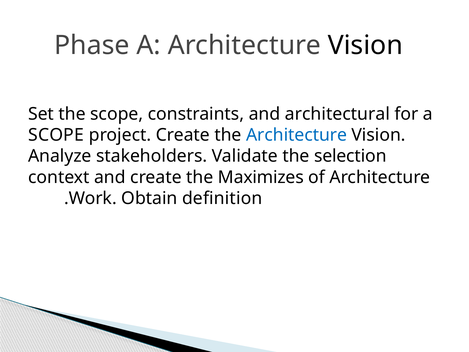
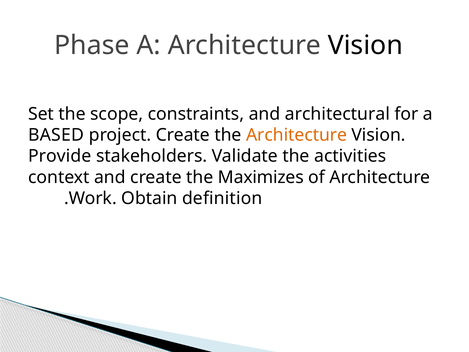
SCOPE: SCOPE -> BASED (56, 135)
Architecture colour: blue -> orange (297, 135)
Analyze: Analyze -> Provide (60, 156)
selection: selection -> activities (350, 156)
